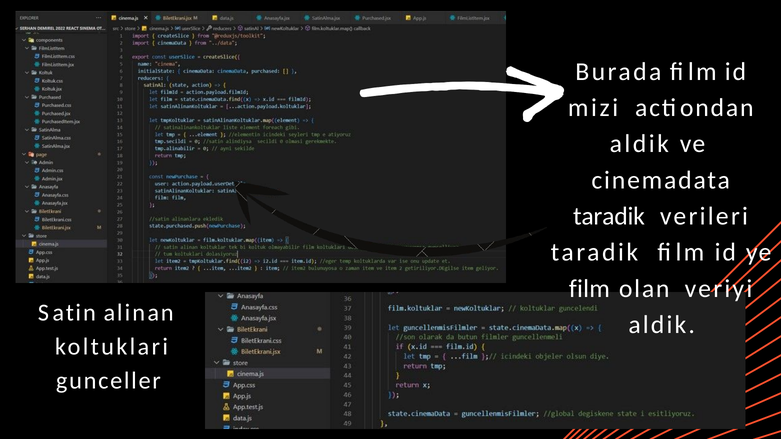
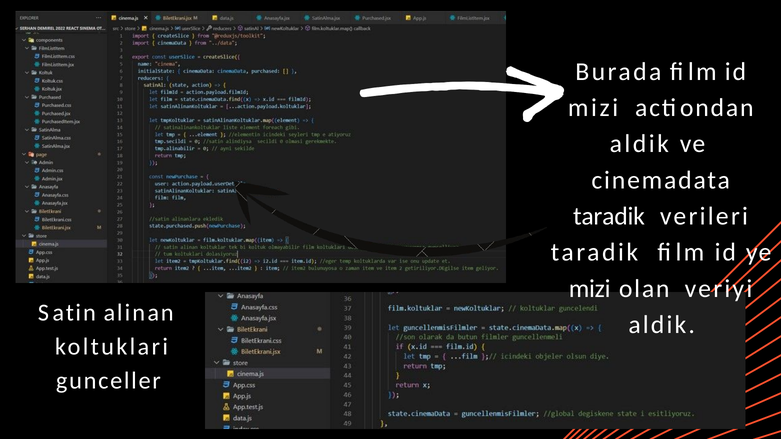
film: film -> mizi (590, 289)
